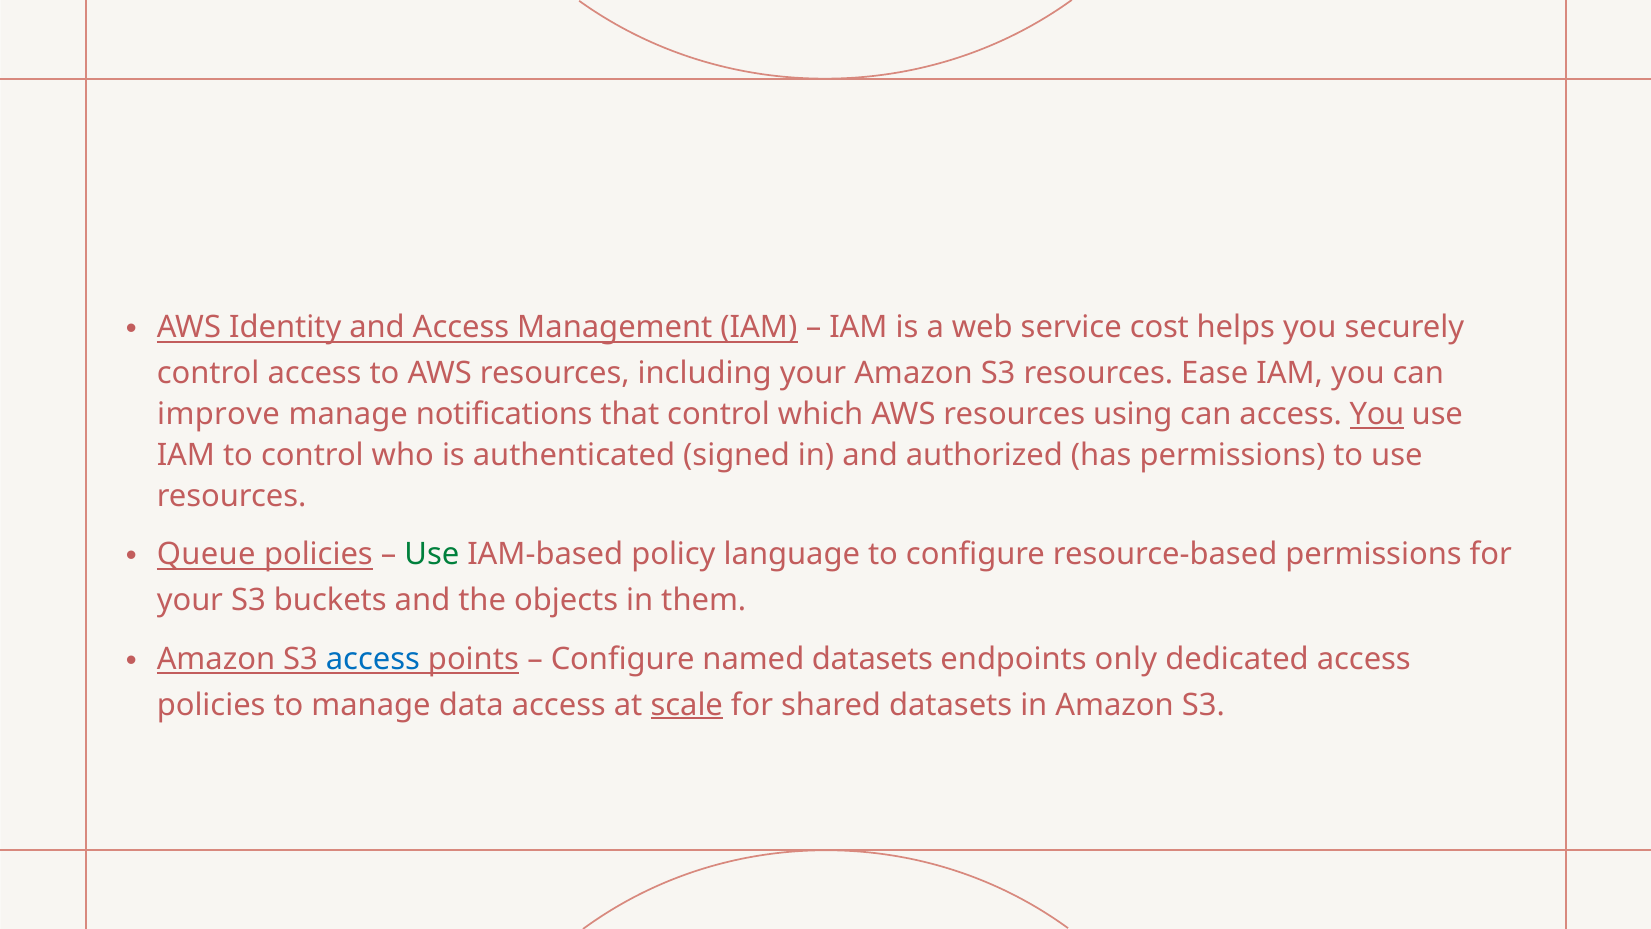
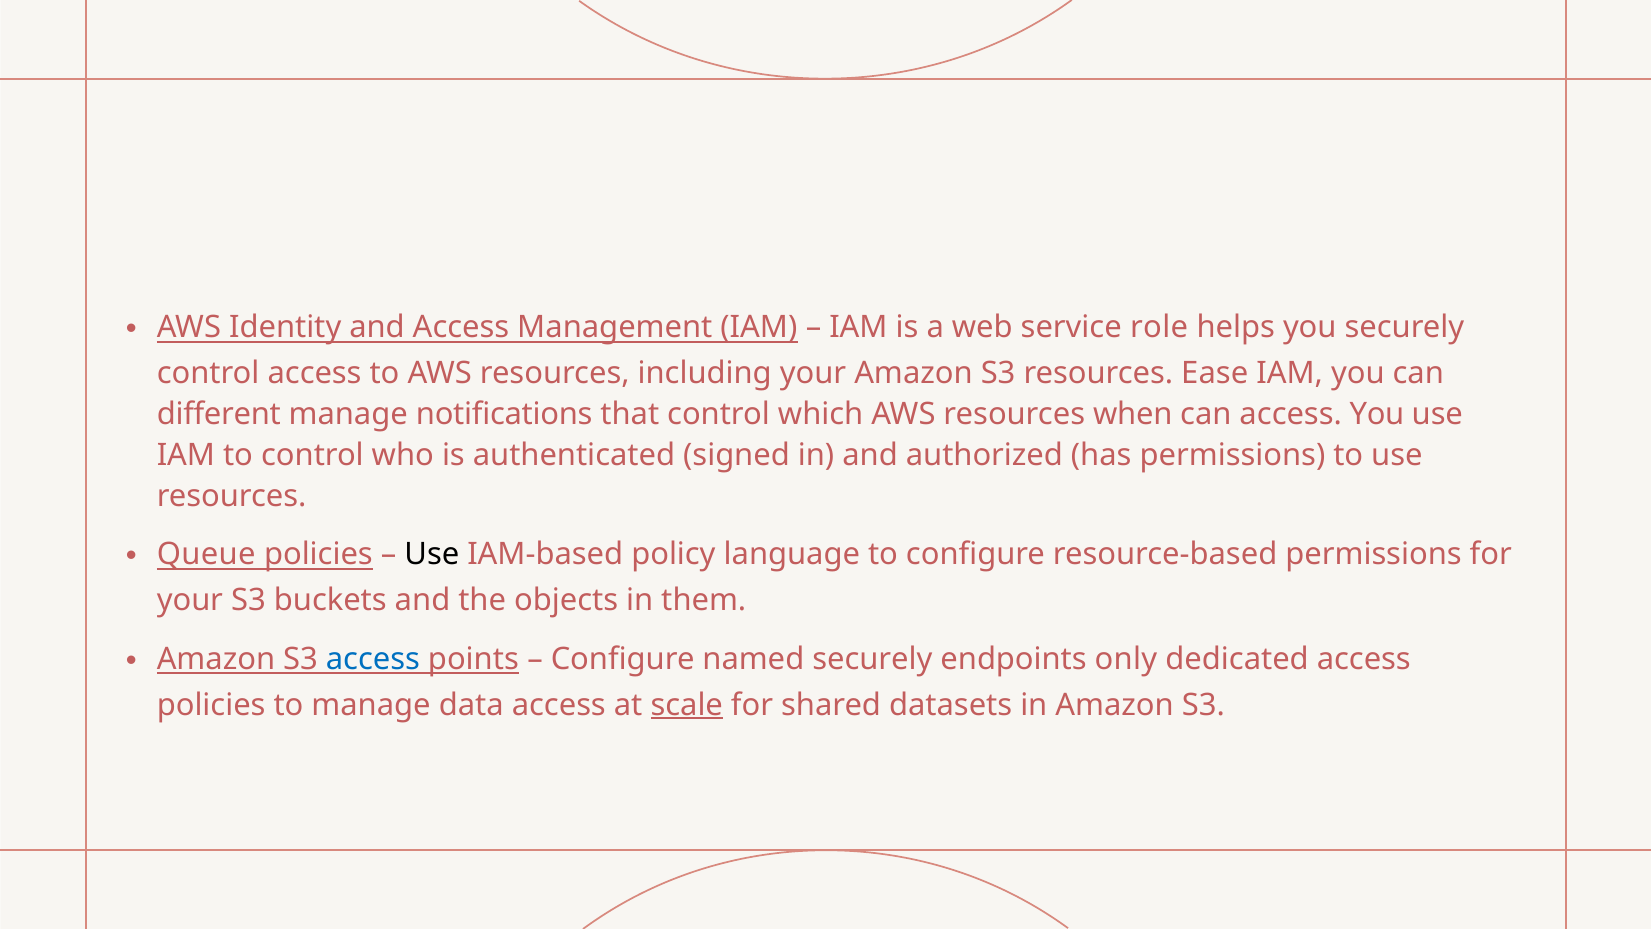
cost: cost -> role (1159, 328)
improve: improve -> different (219, 414)
using: using -> when (1133, 414)
You underline: present -> none (1377, 414)
Use colour: green -> black (432, 555)
named datasets: datasets -> securely (872, 659)
